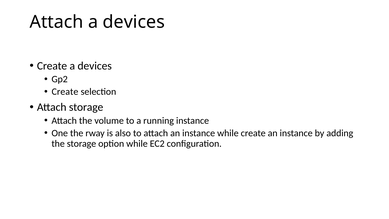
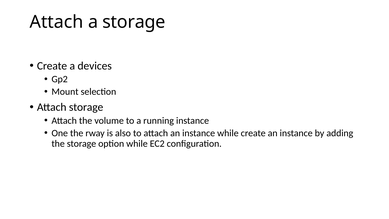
Attach a devices: devices -> storage (134, 22)
Create: Create -> Mount (65, 92)
